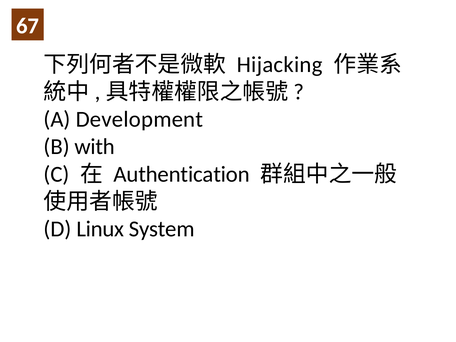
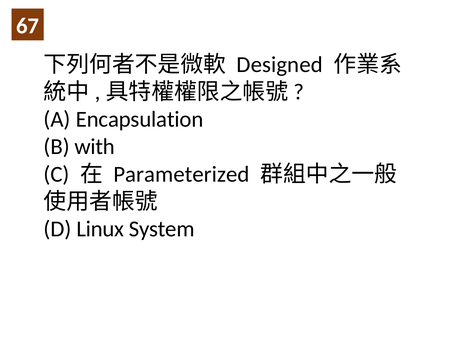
Hijacking: Hijacking -> Designed (280, 65)
Development: Development -> Encapsulation (140, 119)
Authentication: Authentication -> Parameterized (182, 174)
